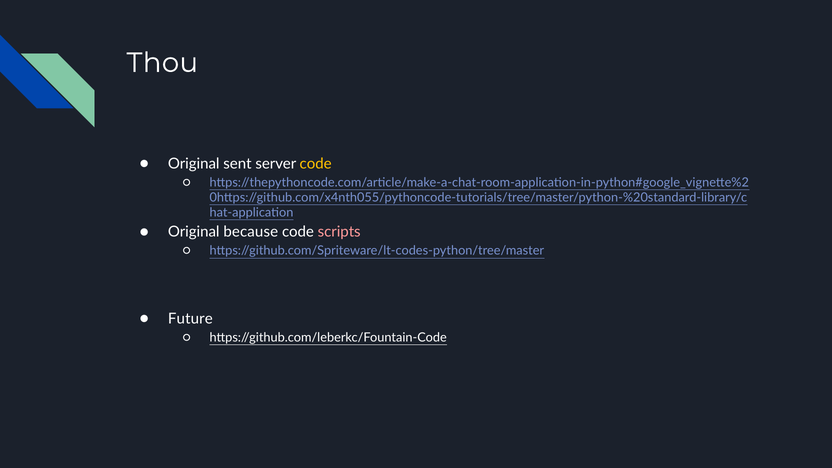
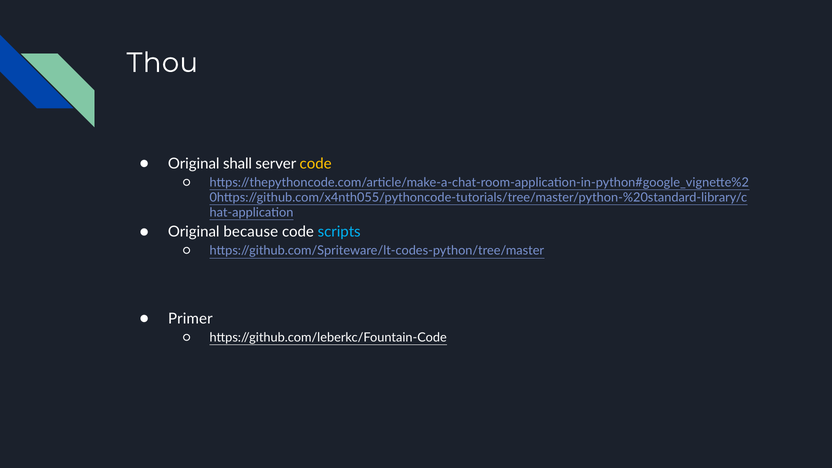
sent: sent -> shall (238, 164)
scripts colour: pink -> light blue (339, 232)
Future: Future -> Primer (190, 319)
